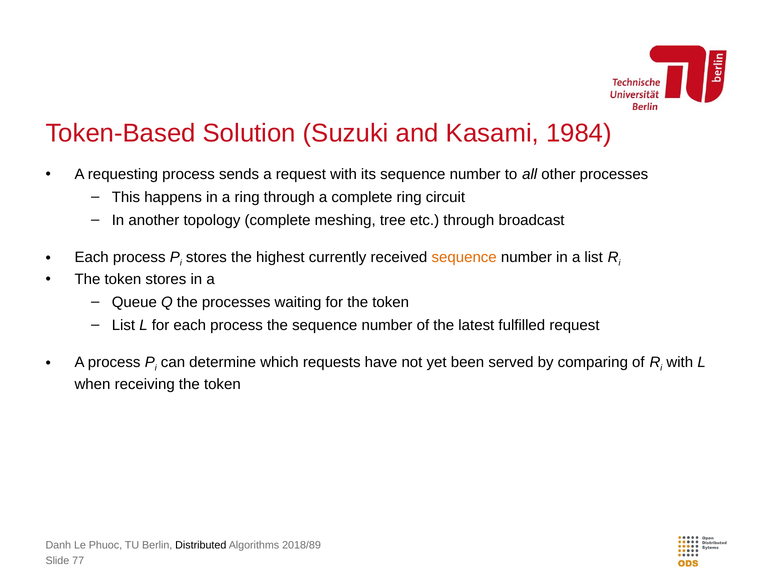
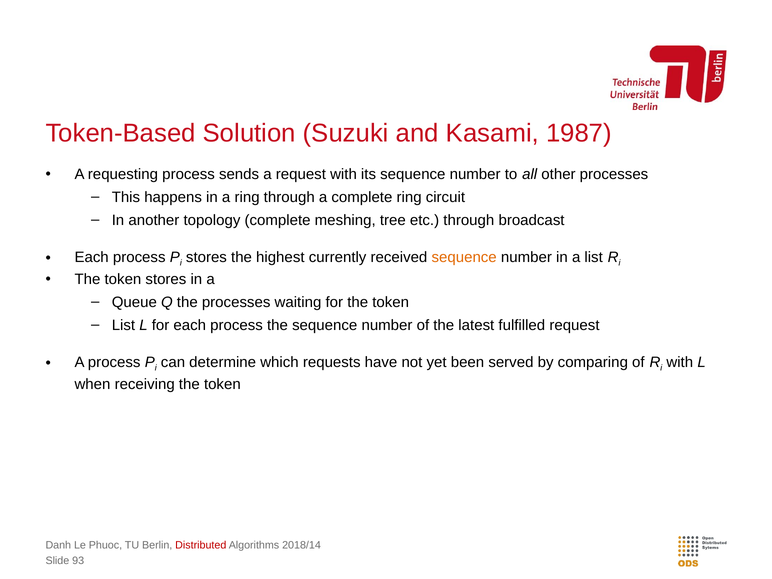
1984: 1984 -> 1987 (579, 133)
Distributed colour: black -> red (201, 545)
2018/89: 2018/89 -> 2018/14 (302, 545)
77: 77 -> 93 (78, 561)
